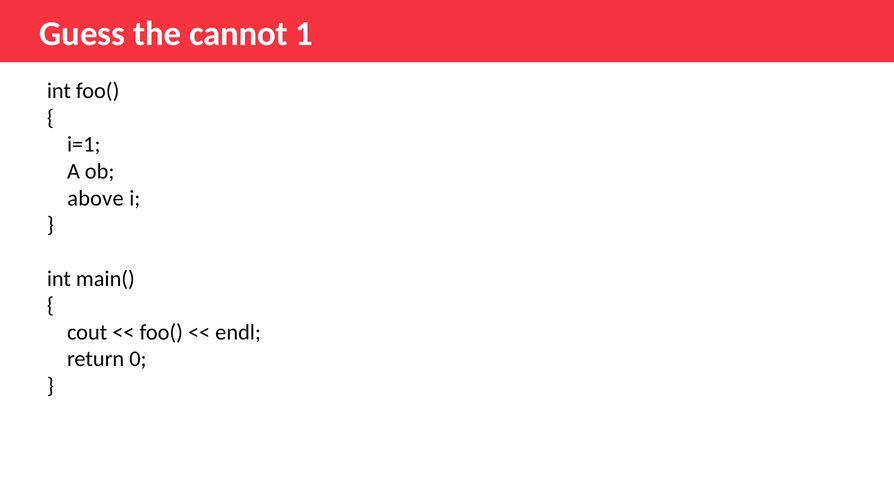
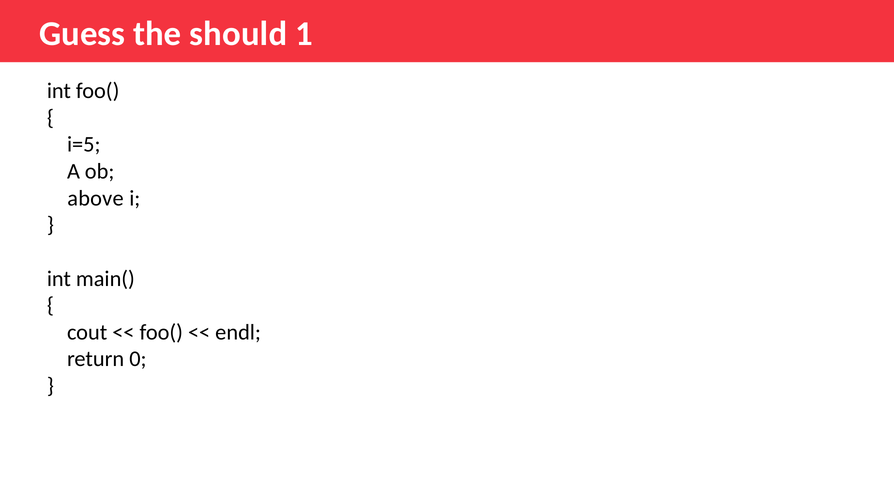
cannot: cannot -> should (238, 34)
i=1: i=1 -> i=5 (84, 144)
